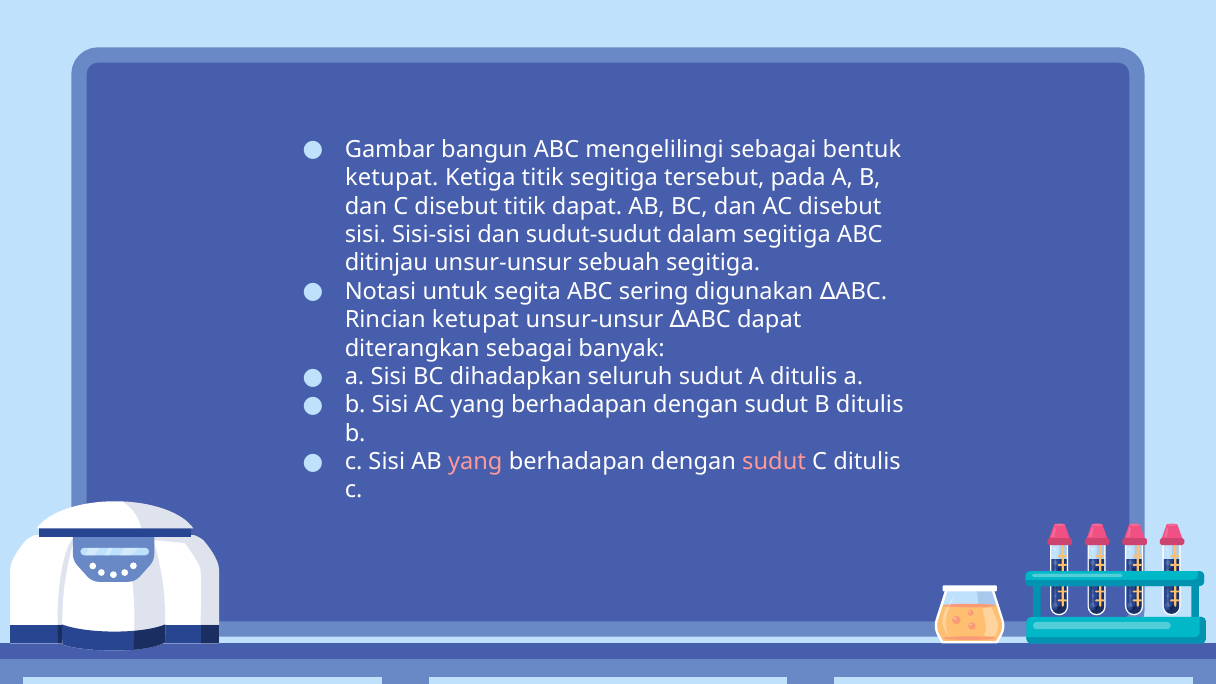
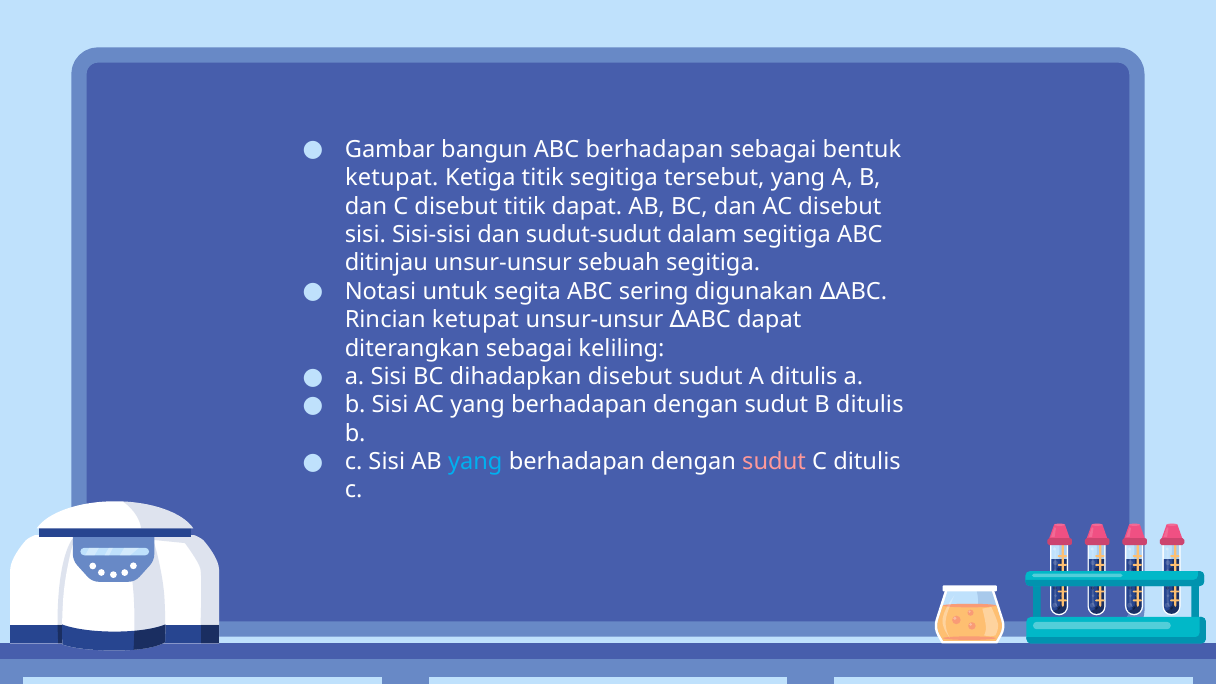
ABC mengelilingi: mengelilingi -> berhadapan (654, 150)
tersebut pada: pada -> yang (798, 178)
banyak: banyak -> keliling (622, 348)
dihadapkan seluruh: seluruh -> disebut (630, 377)
yang colour: pink -> light blue (475, 462)
